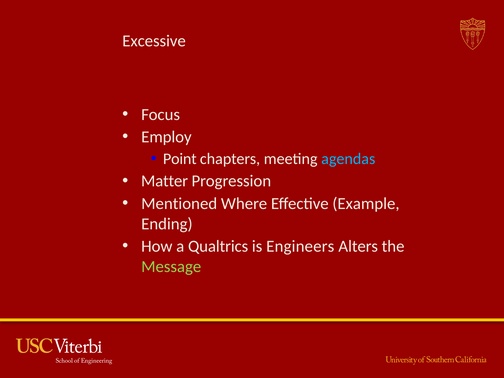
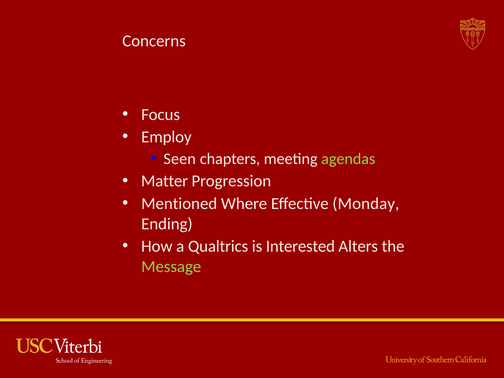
Excessive: Excessive -> Concerns (154, 41)
Point: Point -> Seen (180, 159)
agendas colour: light blue -> light green (348, 159)
Example: Example -> Monday (366, 204)
Engineers: Engineers -> Interested (300, 246)
